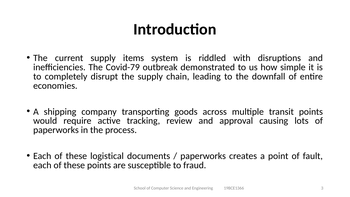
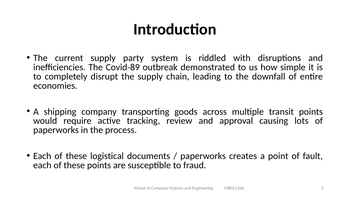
items: items -> party (133, 58)
Covid-79: Covid-79 -> Covid-89 (123, 67)
